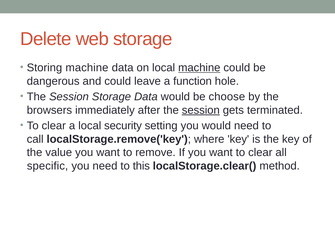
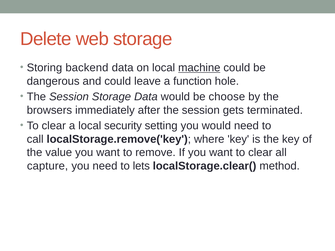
Storing machine: machine -> backend (87, 68)
session underline: present -> none (201, 110)
specific: specific -> capture (48, 166)
this: this -> lets (141, 166)
